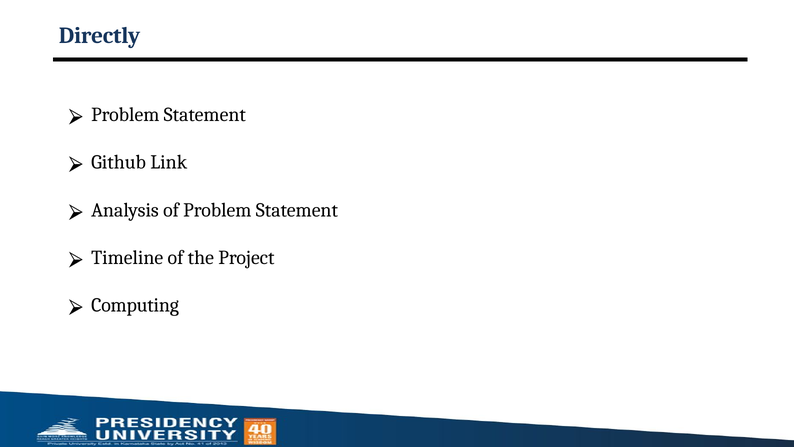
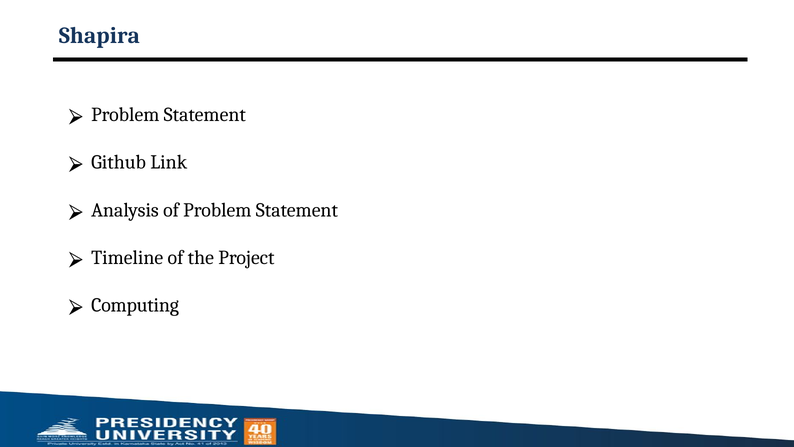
Directly: Directly -> Shapira (99, 35)
